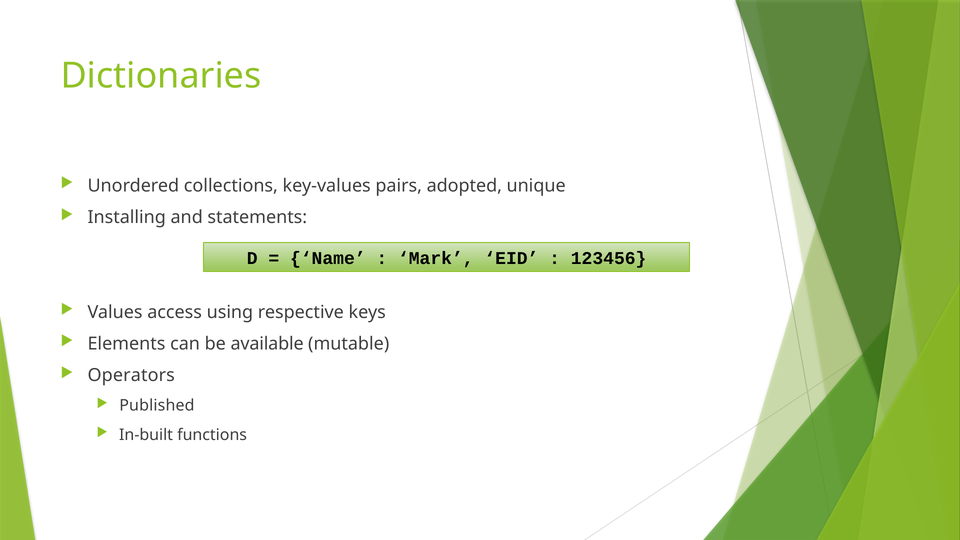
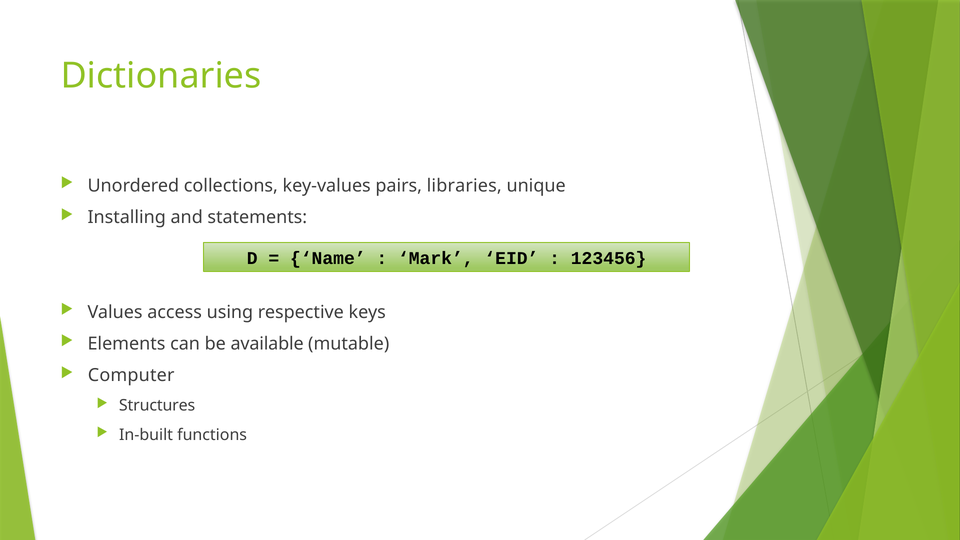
adopted: adopted -> libraries (464, 186)
Operators: Operators -> Computer (131, 375)
Published: Published -> Structures (157, 406)
